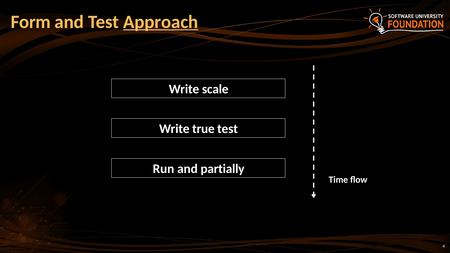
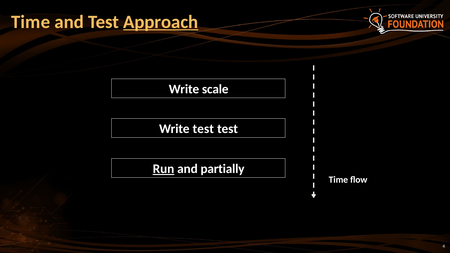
Form: Form -> Time (31, 22)
Write true: true -> test (203, 129)
Run underline: none -> present (164, 169)
